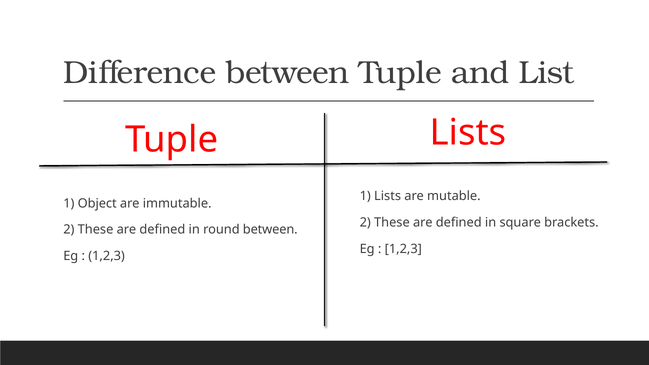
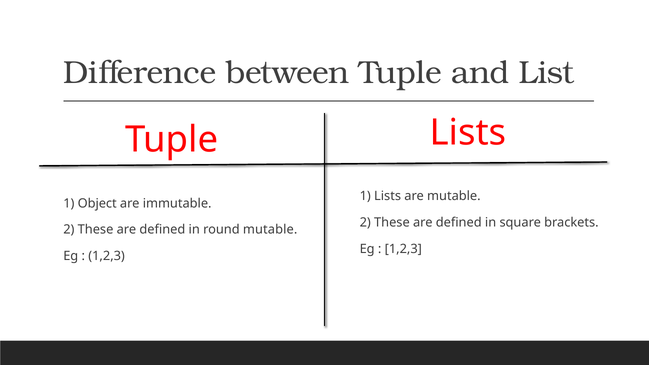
round between: between -> mutable (270, 230)
